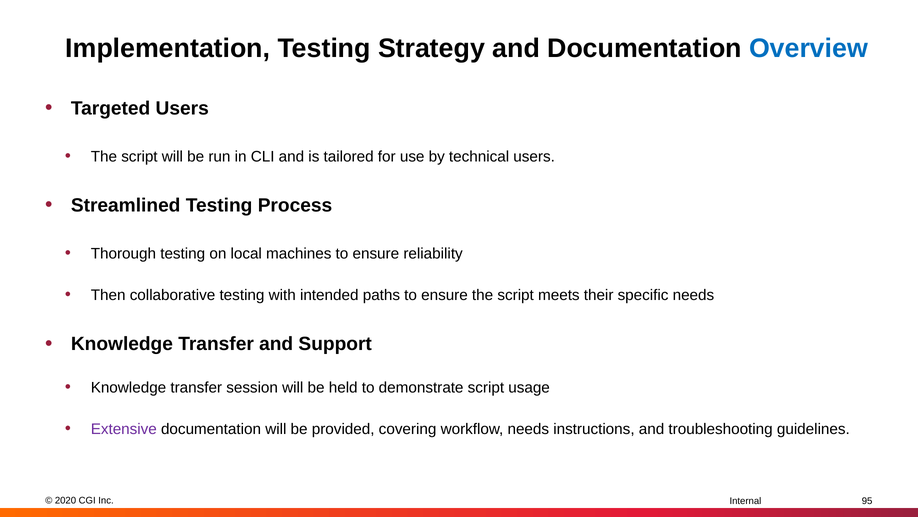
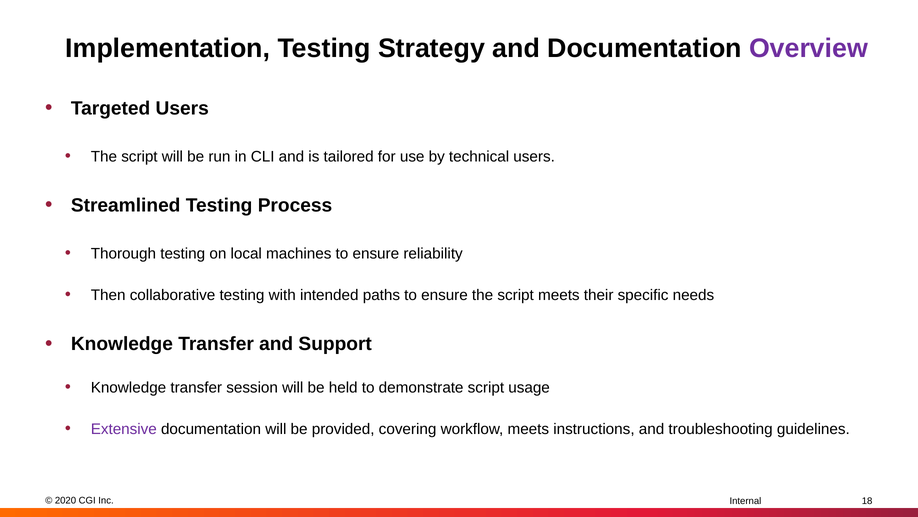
Overview colour: blue -> purple (808, 48)
workflow needs: needs -> meets (528, 428)
95: 95 -> 18 (867, 501)
